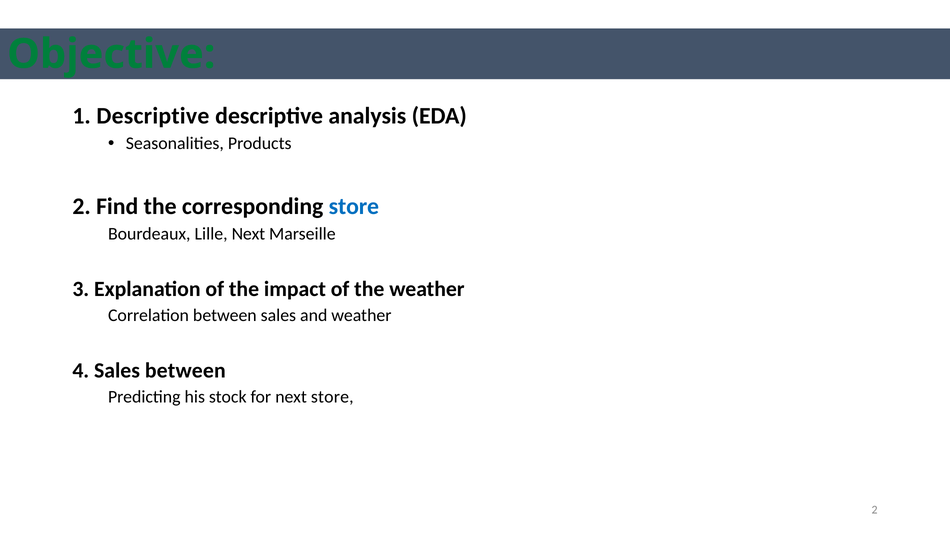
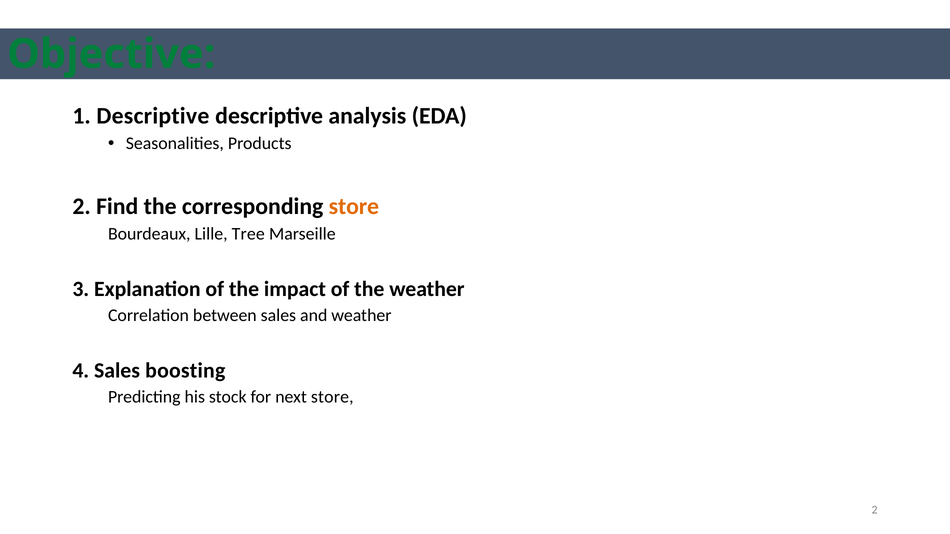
store colour: blue -> orange (354, 206)
Lille Next: Next -> Tree (248, 234)
Sales between: between -> boosting (185, 371)
